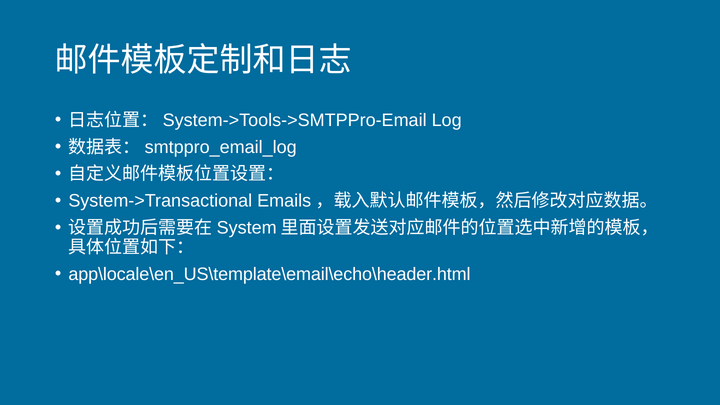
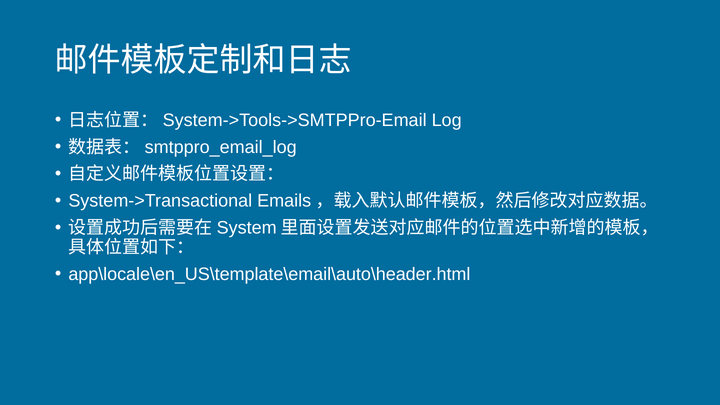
app\locale\en_US\template\email\echo\header.html: app\locale\en_US\template\email\echo\header.html -> app\locale\en_US\template\email\auto\header.html (269, 274)
